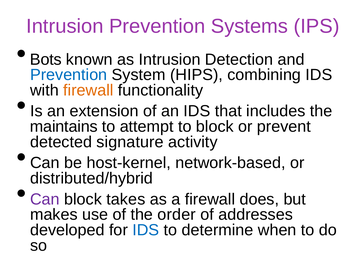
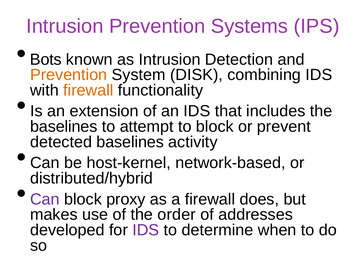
Prevention colour: blue -> orange (69, 75)
HIPS: HIPS -> DISK (196, 75)
maintains: maintains -> baselines (64, 127)
detected signature: signature -> baselines (130, 142)
takes: takes -> proxy (126, 199)
IDS colour: blue -> purple (146, 230)
